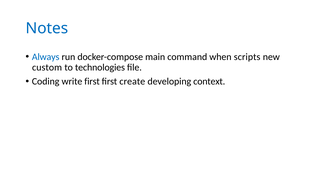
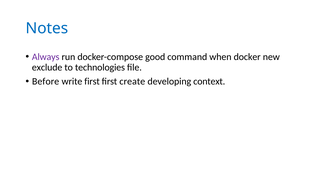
Always colour: blue -> purple (46, 57)
main: main -> good (155, 57)
scripts: scripts -> docker (247, 57)
custom: custom -> exclude (47, 67)
Coding: Coding -> Before (46, 81)
